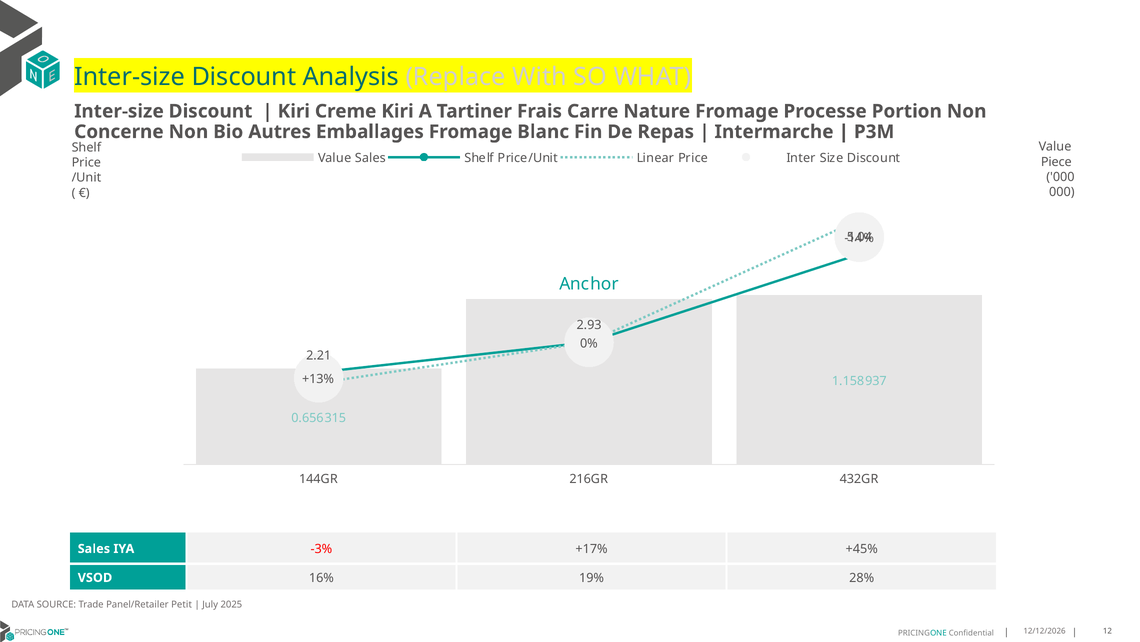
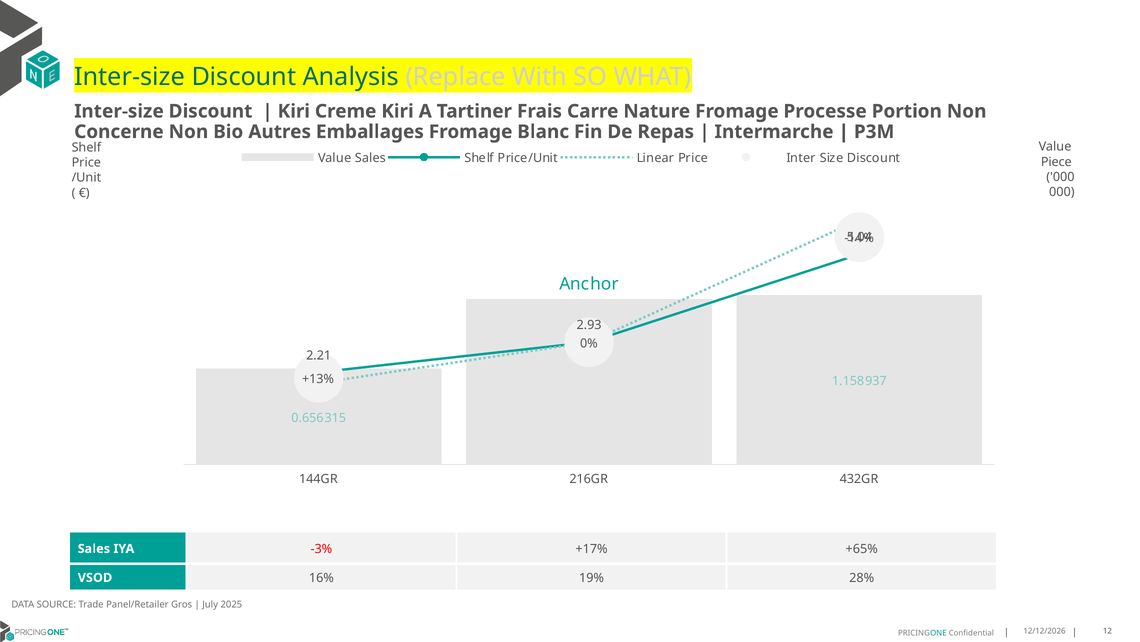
+45%: +45% -> +65% (862, 549)
Petit: Petit -> Gros (182, 604)
